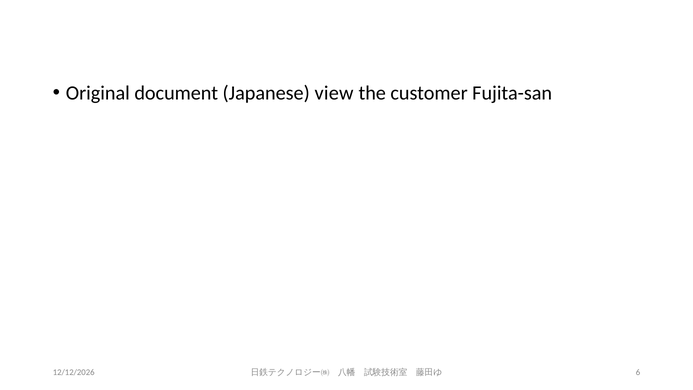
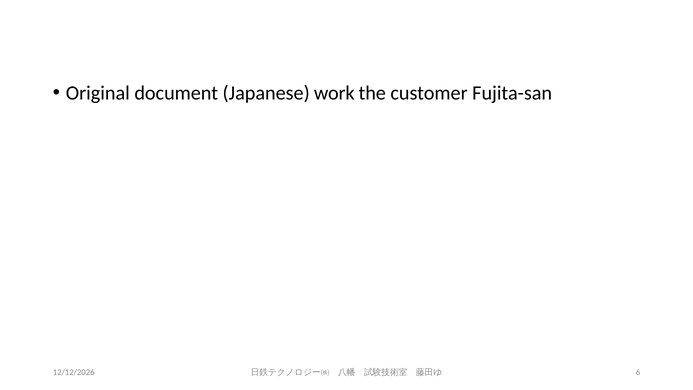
view: view -> work (334, 93)
